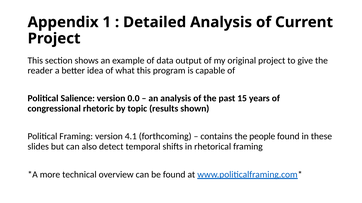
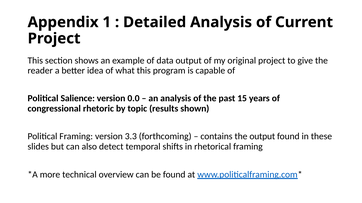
4.1: 4.1 -> 3.3 (131, 137)
the people: people -> output (262, 137)
